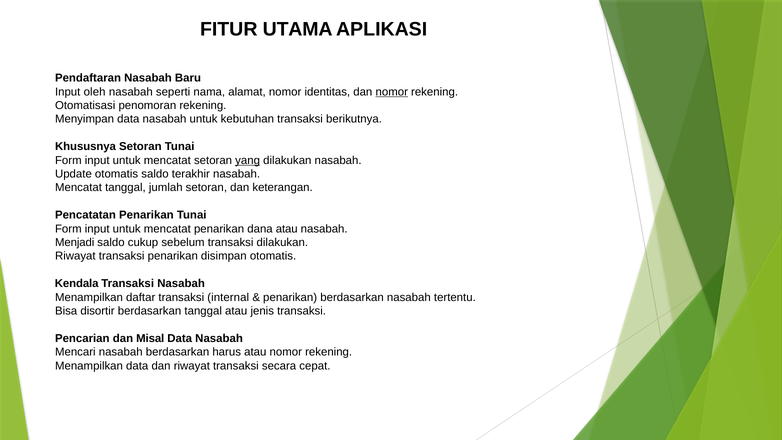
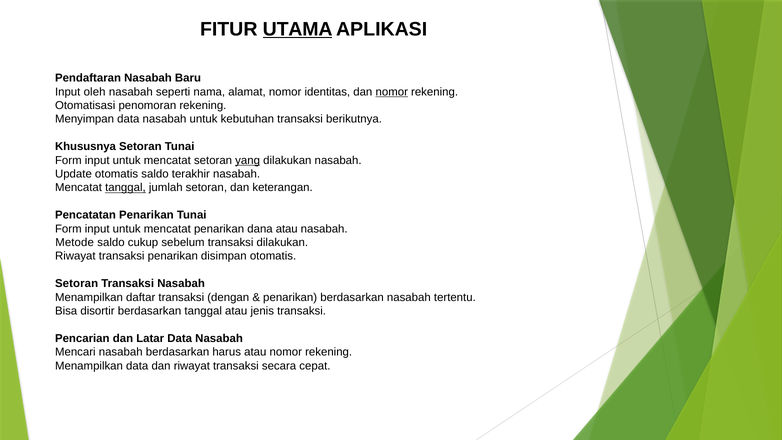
UTAMA underline: none -> present (298, 29)
tanggal underline: none -> present (125, 188)
Menjadi: Menjadi -> Metode (75, 242)
Kendala: Kendala -> Setoran (77, 283)
internal: internal -> dengan (228, 297)
Misal: Misal -> Latar (150, 338)
